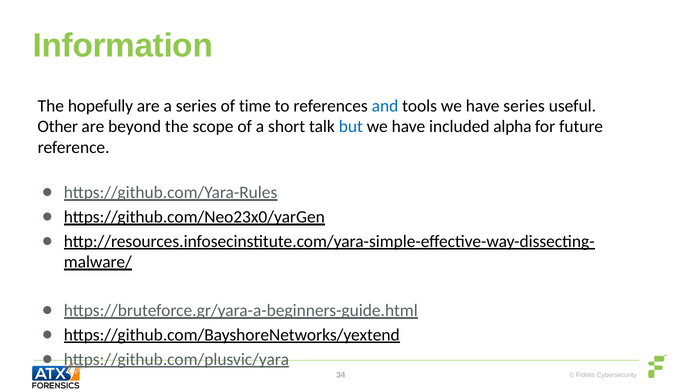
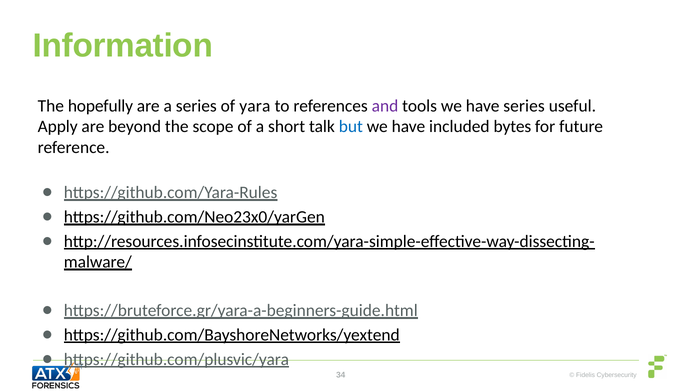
time: time -> yara (255, 106)
and colour: blue -> purple (385, 106)
Other: Other -> Apply (58, 127)
alpha: alpha -> bytes (512, 127)
